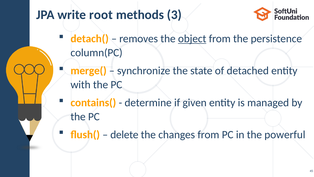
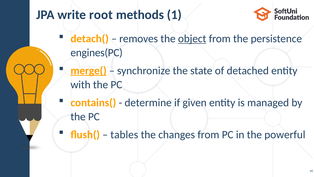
3: 3 -> 1 (174, 15)
column(PC: column(PC -> engines(PC (97, 53)
merge( underline: none -> present (89, 71)
delete: delete -> tables (124, 134)
